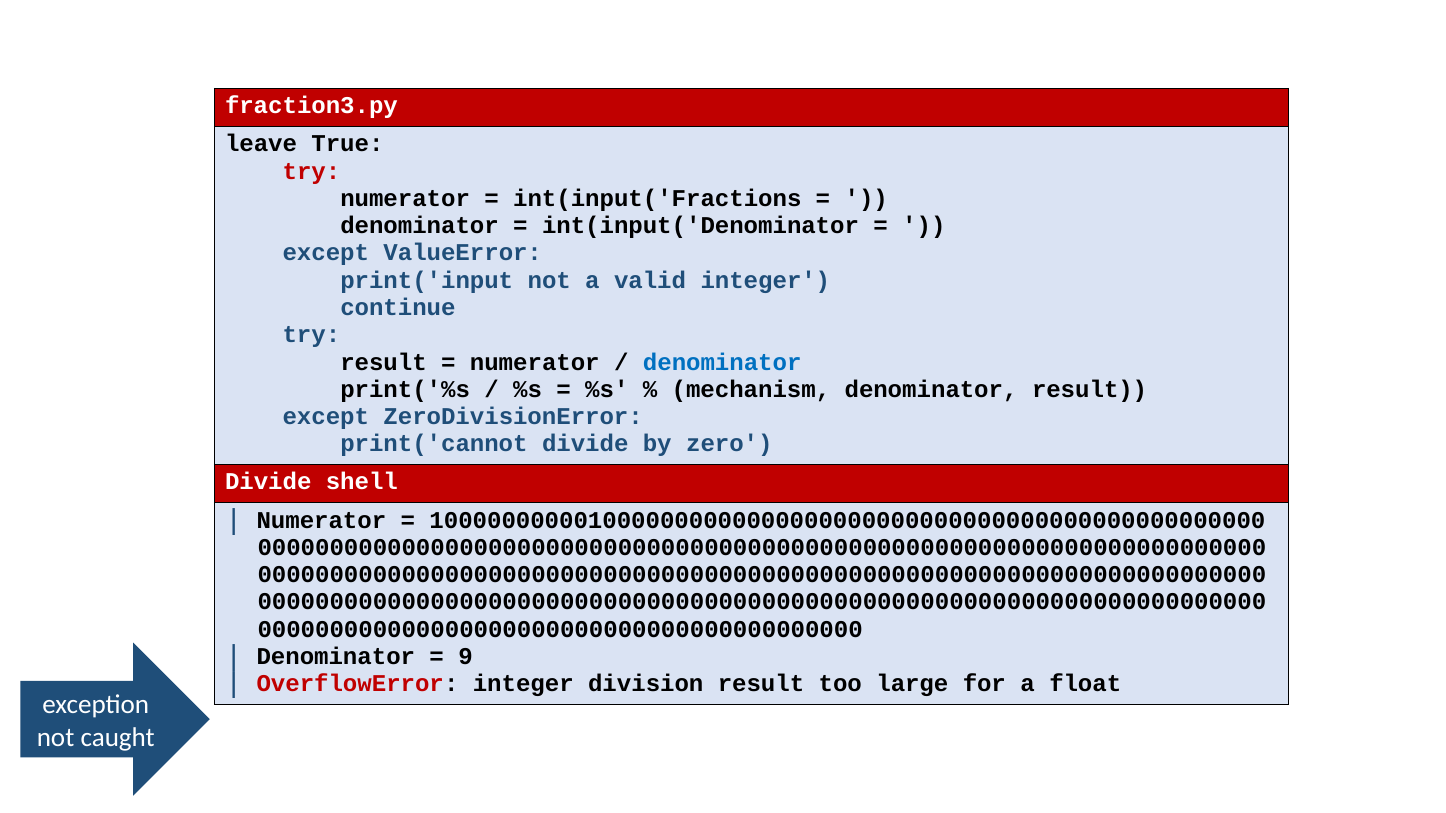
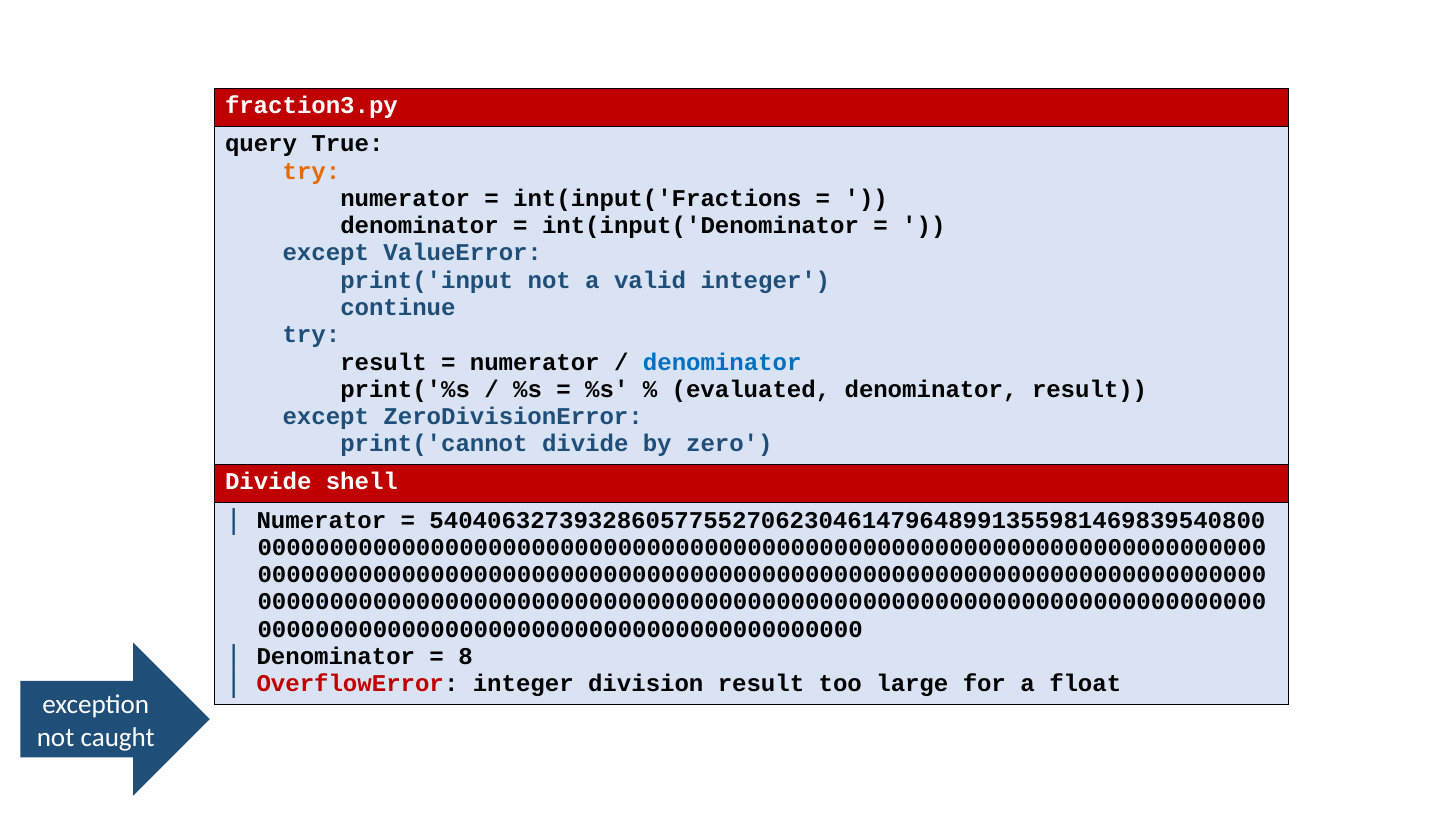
leave: leave -> query (261, 144)
try colour: red -> orange (311, 171)
mechanism: mechanism -> evaluated (751, 390)
1000000000010000000000000000000000000000000000000000000000: 1000000000010000000000000000000000000000000000000000000000 -> 5404063273932860577552706230461479648991355981469839540800 (847, 520)
9: 9 -> 8 (466, 657)
